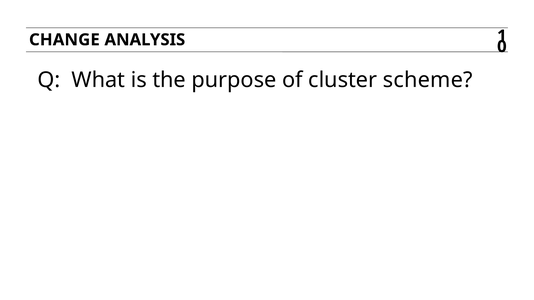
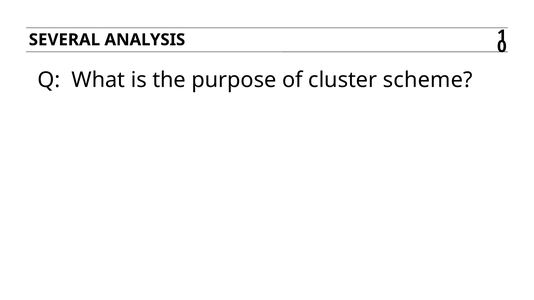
CHANGE: CHANGE -> SEVERAL (64, 40)
